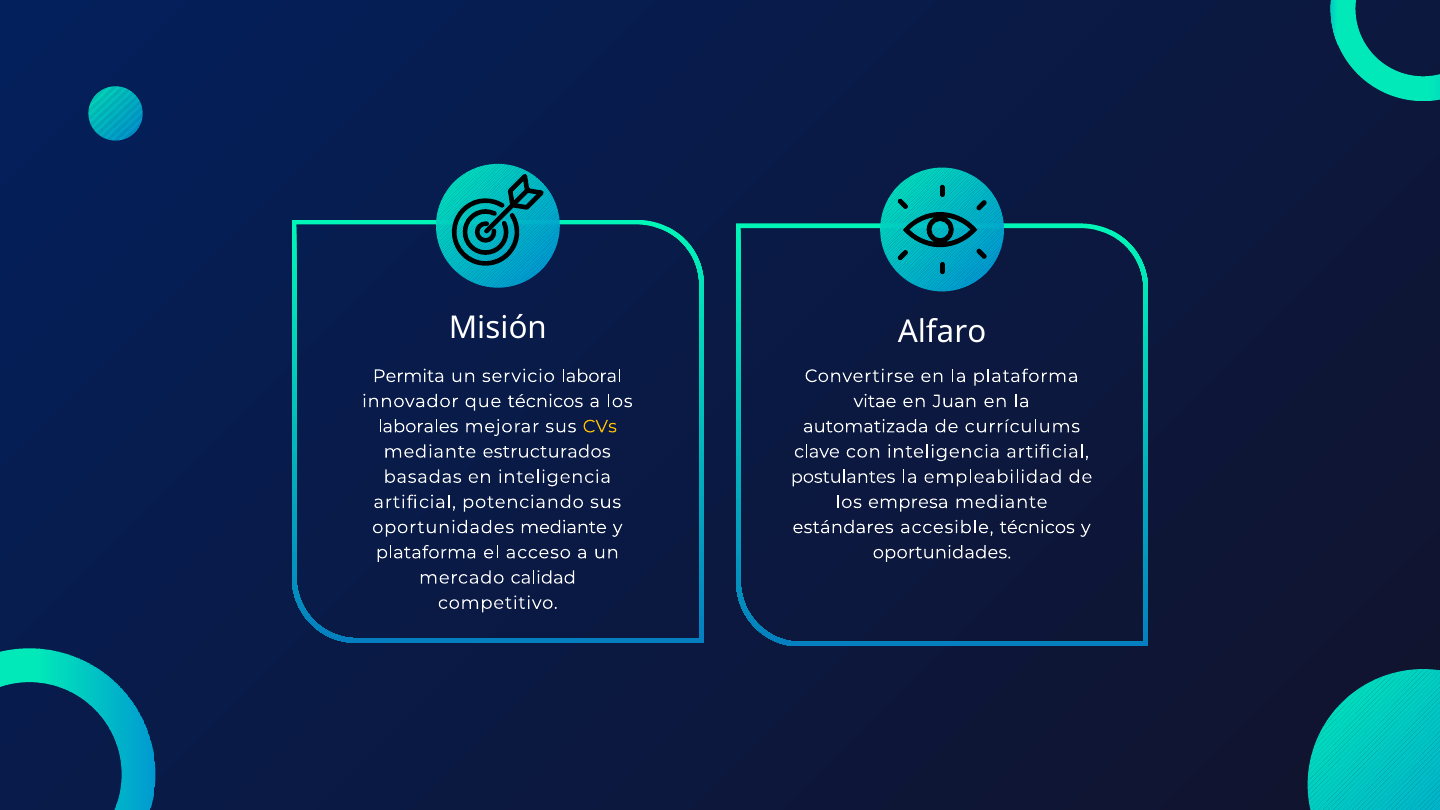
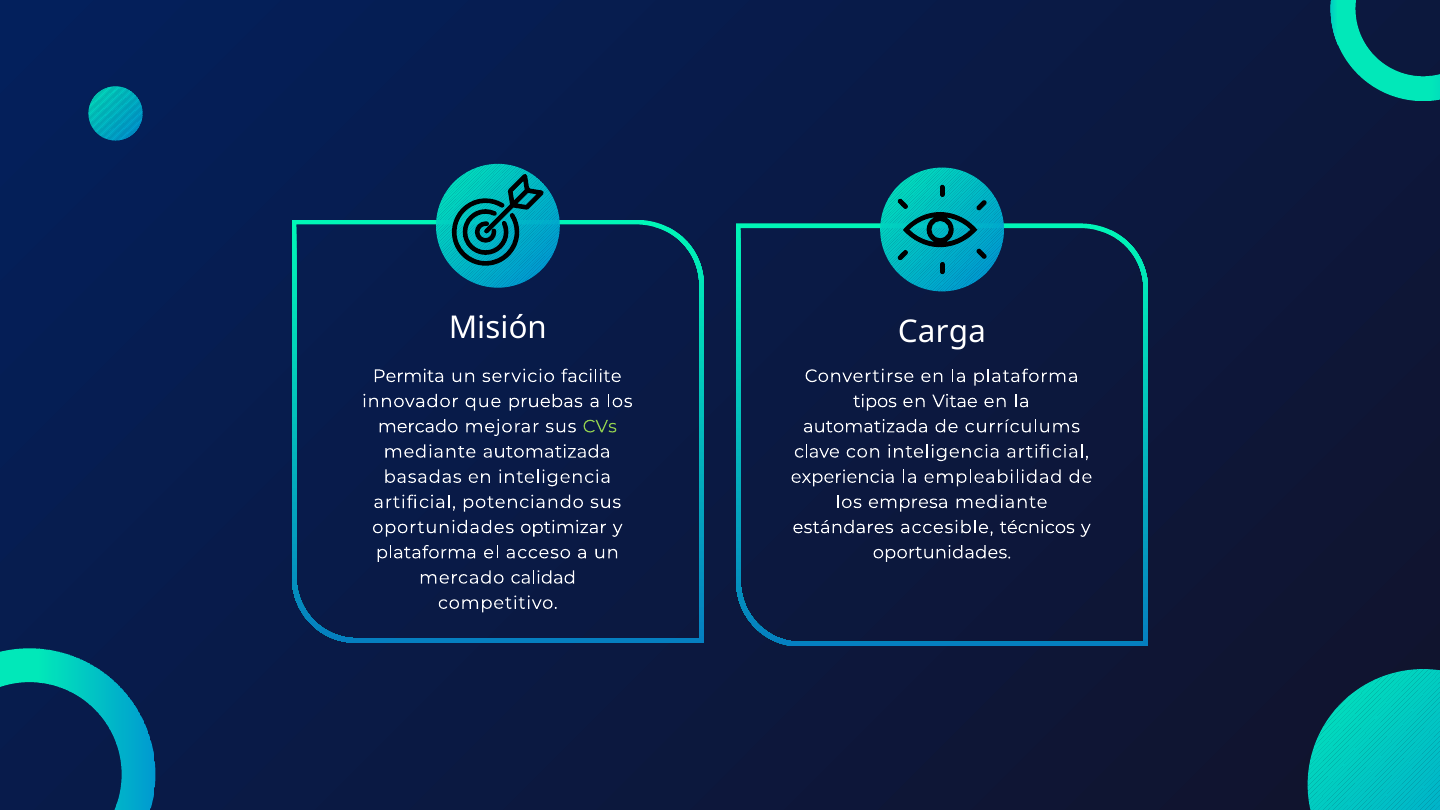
Alfaro: Alfaro -> Carga (942, 332)
laboral: laboral -> facilite (591, 376)
que técnicos: técnicos -> pruebas (545, 401)
vitae: vitae -> tipos (875, 401)
Juan: Juan -> Vitae (955, 401)
laborales: laborales -> mercado (418, 426)
CVs colour: yellow -> light green (600, 426)
mediante estructurados: estructurados -> automatizada (547, 452)
postulantes: postulantes -> experiencia (843, 477)
oportunidades mediante: mediante -> optimizar (563, 527)
